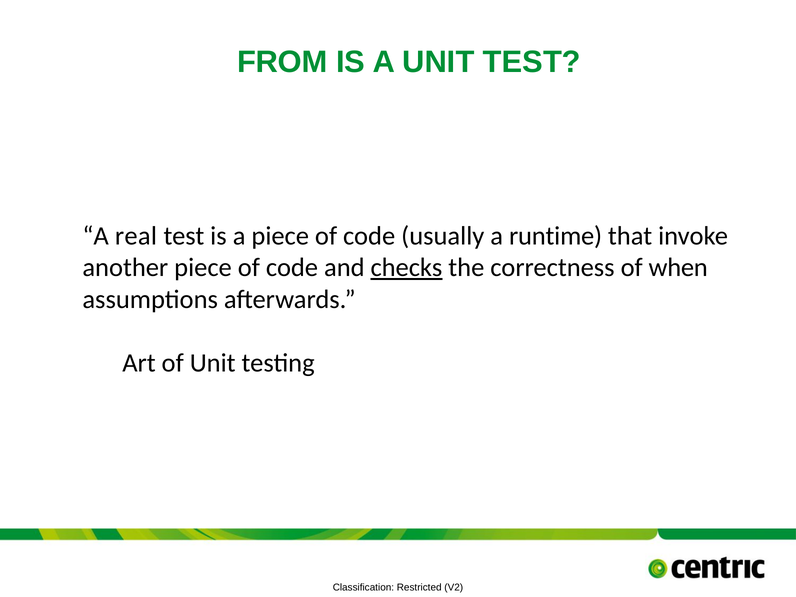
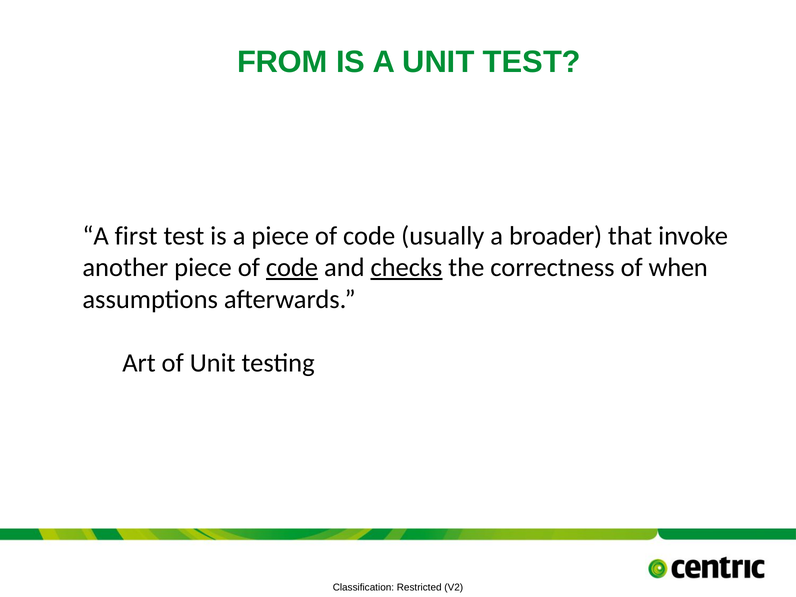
real: real -> first (136, 236)
runtime: runtime -> broader (556, 236)
code underline: none -> present (292, 268)
